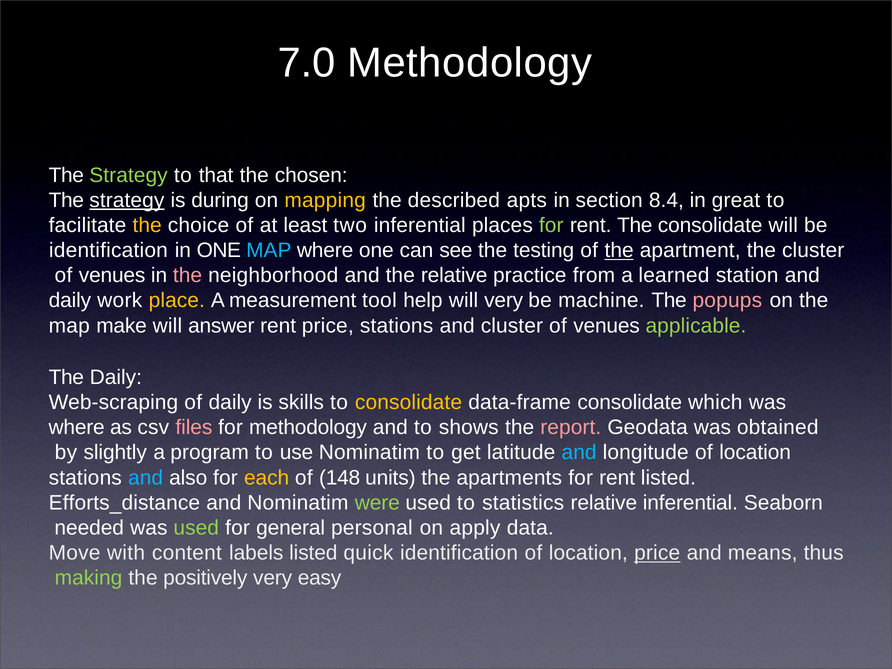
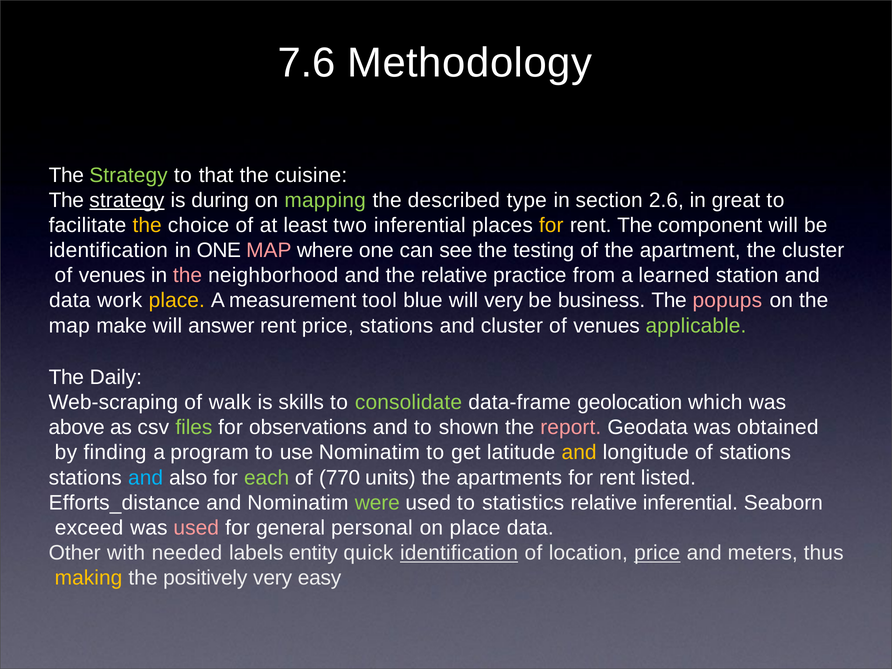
7.0: 7.0 -> 7.6 (307, 63)
chosen: chosen -> cuisine (311, 175)
mapping colour: yellow -> light green (325, 200)
apts: apts -> type (527, 200)
8.4: 8.4 -> 2.6 (666, 200)
for colour: light green -> yellow (551, 225)
The consolidate: consolidate -> component (710, 225)
MAP colour: light blue -> pink (269, 250)
the underline: present -> none (619, 250)
daily: daily -> data (70, 301)
help: help -> blue (423, 301)
machine: machine -> business (602, 301)
of daily: daily -> walk (230, 402)
consolidate colour: yellow -> light green (409, 402)
data-frame consolidate: consolidate -> geolocation (630, 402)
where: where -> above (77, 427)
files colour: pink -> light green (194, 427)
for methodology: methodology -> observations (308, 427)
shows: shows -> shown (469, 427)
slightly: slightly -> finding (115, 453)
and colour: light blue -> yellow (579, 453)
longitude of location: location -> stations (755, 453)
each colour: yellow -> light green (267, 478)
148: 148 -> 770 (340, 478)
needed: needed -> exceed (89, 528)
used colour: light green -> pink (196, 528)
on apply: apply -> place (475, 528)
Move: Move -> Other (75, 553)
content: content -> needed (187, 553)
labels listed: listed -> entity (313, 553)
identification underline: none -> present (459, 553)
means: means -> meters (763, 553)
making colour: light green -> yellow (89, 578)
